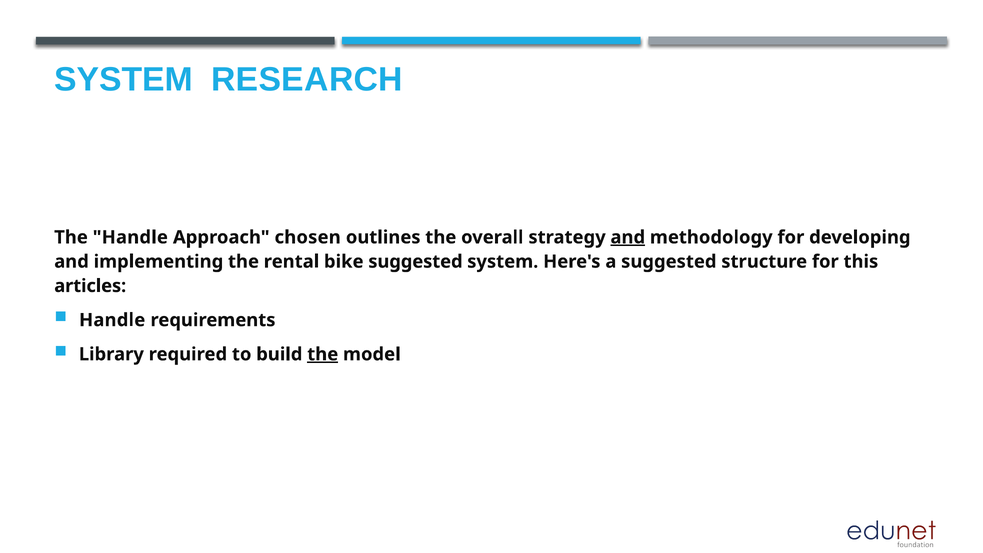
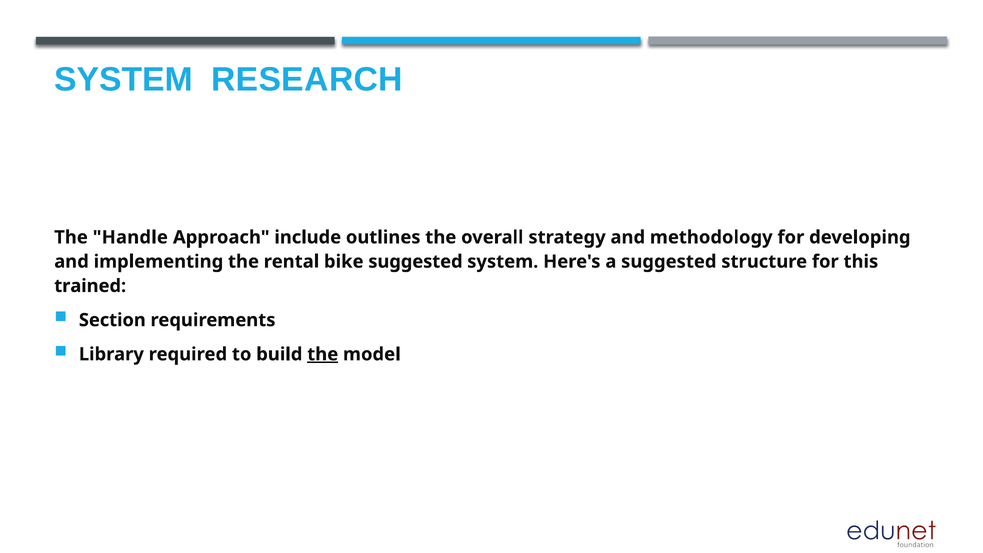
chosen: chosen -> include (308, 237)
and underline: present -> none (628, 237)
articles: articles -> trained (90, 286)
Handle: Handle -> Section (112, 320)
